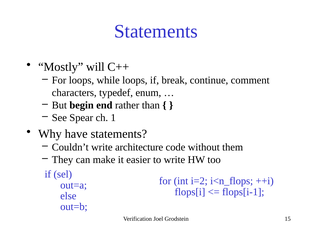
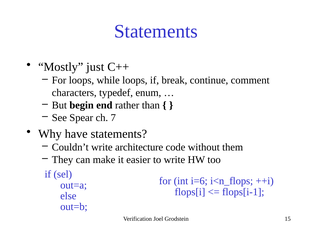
will: will -> just (95, 67)
1: 1 -> 7 (113, 118)
i=2: i=2 -> i=6 (199, 181)
